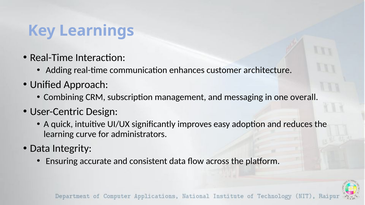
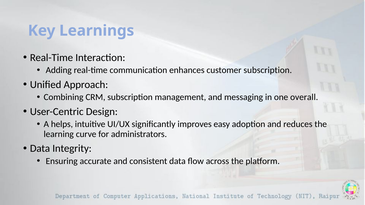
customer architecture: architecture -> subscription (268, 70)
quick: quick -> helps (62, 124)
